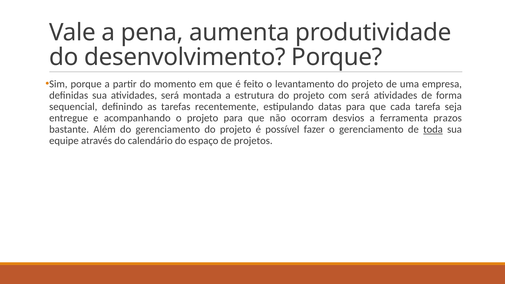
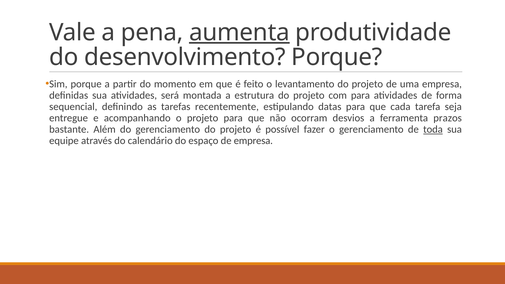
aumenta underline: none -> present (239, 32)
com será: será -> para (360, 95)
de projetos: projetos -> empresa (253, 141)
